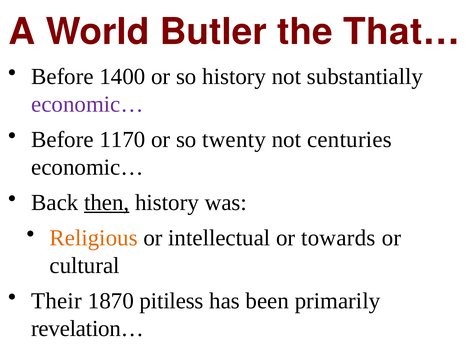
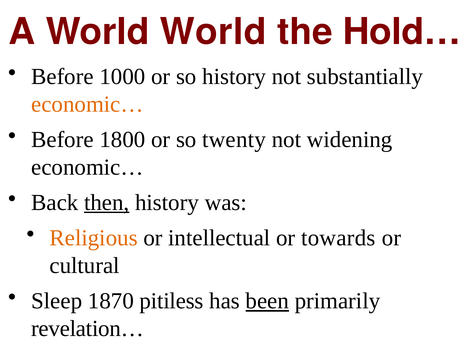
World Butler: Butler -> World (213, 32)
That…: That… -> Hold… (402, 32)
1400: 1400 -> 1000 (122, 77)
economic… colour: purple -> orange (87, 104)
1170: 1170 -> 1800 (122, 140)
centuries: centuries -> widening (350, 140)
Their: Their -> Sleep (57, 301)
been underline: none -> present (267, 301)
